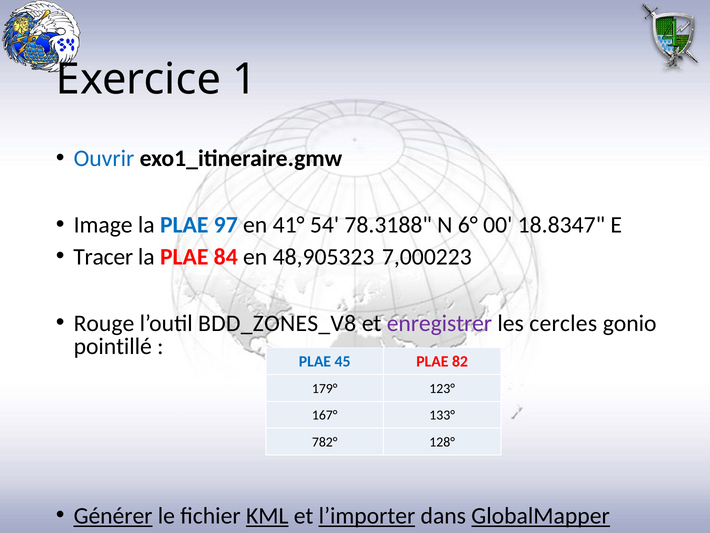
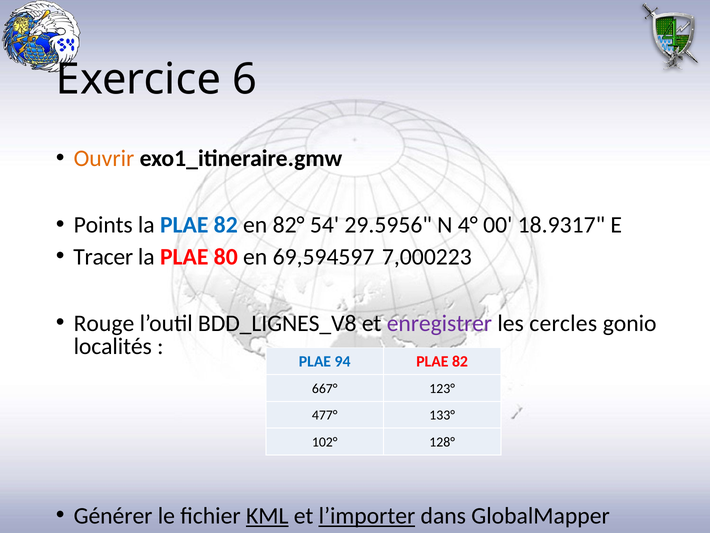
1: 1 -> 6 (245, 80)
Ouvrir colour: blue -> orange (104, 158)
Image: Image -> Points (103, 225)
la PLAE 97: 97 -> 82 (226, 225)
41°: 41° -> 82° (289, 225)
78.3188: 78.3188 -> 29.5956 (388, 225)
6°: 6° -> 4° (468, 225)
18.8347: 18.8347 -> 18.9317 (561, 225)
84: 84 -> 80 (226, 257)
48,905323: 48,905323 -> 69,594597 (324, 257)
BDD_ZONES_V8: BDD_ZONES_V8 -> BDD_LIGNES_V8 (277, 323)
pointillé: pointillé -> localités (113, 346)
45: 45 -> 94 (343, 361)
179°: 179° -> 667° (325, 388)
167°: 167° -> 477° (325, 415)
782°: 782° -> 102° (325, 442)
Générer underline: present -> none (113, 515)
GlobalMapper underline: present -> none (541, 515)
